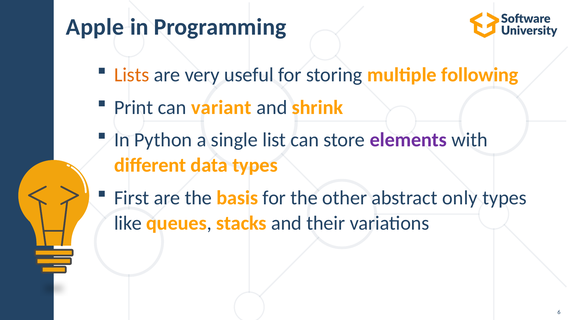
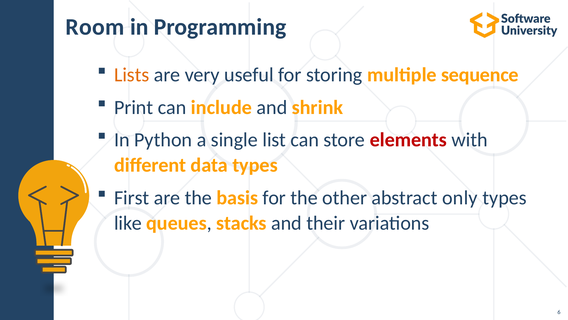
Apple: Apple -> Room (95, 27)
following: following -> sequence (480, 75)
variant: variant -> include (221, 107)
elements colour: purple -> red (408, 140)
